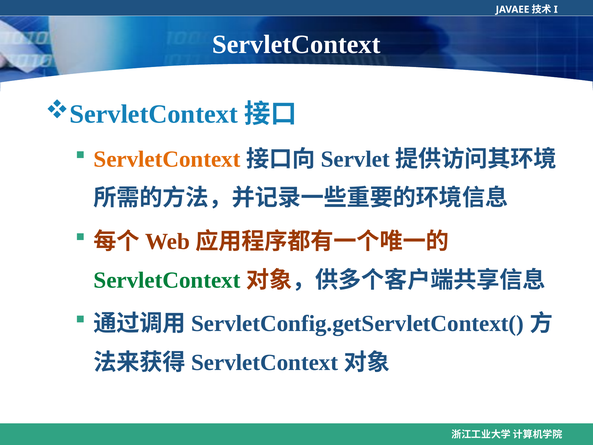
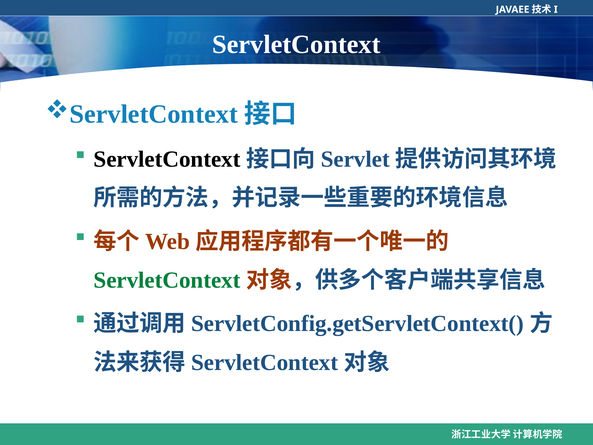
ServletContext colour: orange -> black (167, 159)
